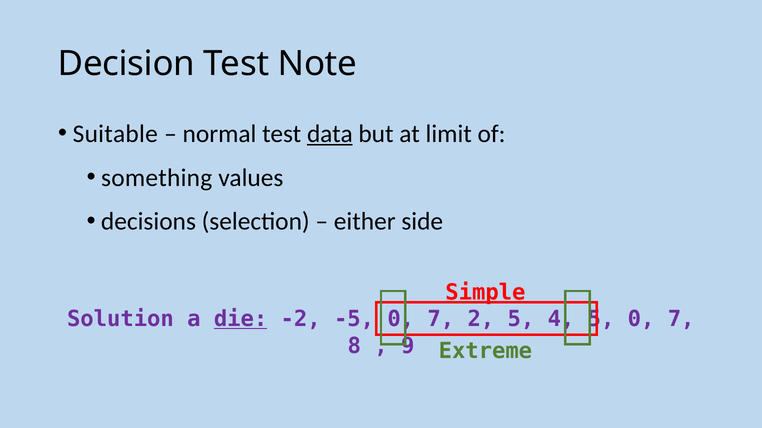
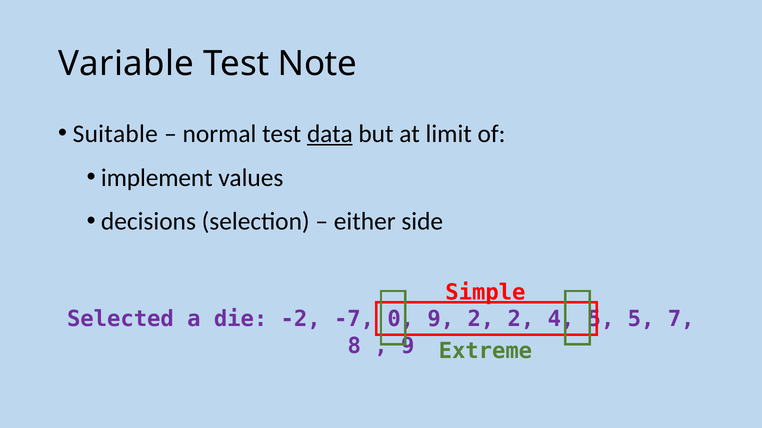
Decision: Decision -> Variable (126, 64)
something: something -> implement (157, 178)
Solution: Solution -> Selected (120, 319)
die underline: present -> none (241, 319)
-5: -5 -> -7 (354, 319)
7: 7 -> 9 (441, 319)
2 5: 5 -> 2 (521, 319)
0: 0 -> 5 (641, 319)
